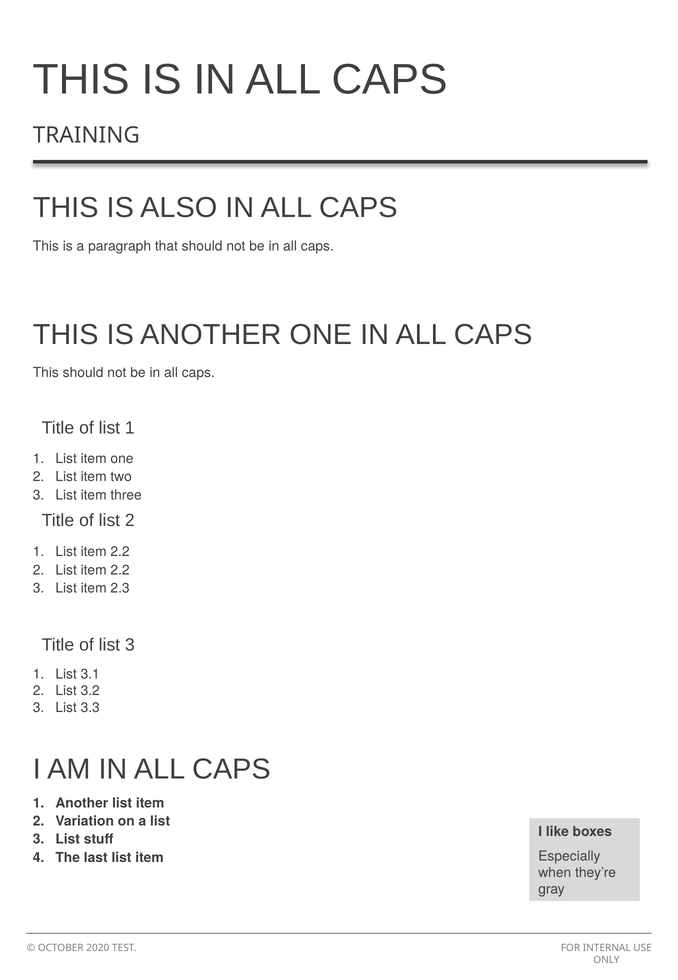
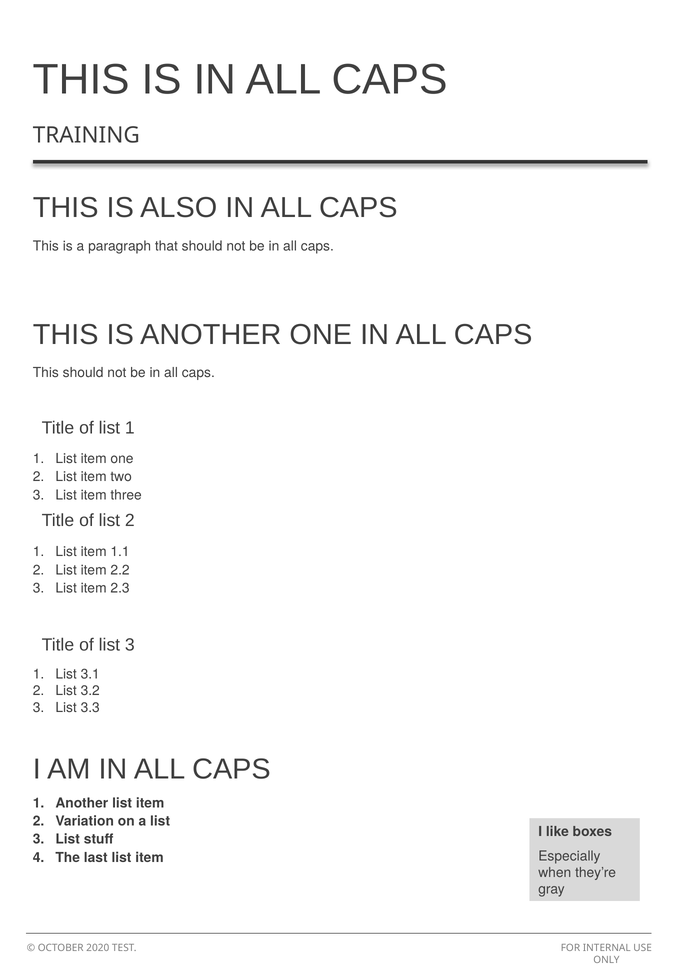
1 List item 2.2: 2.2 -> 1.1 (120, 552)
